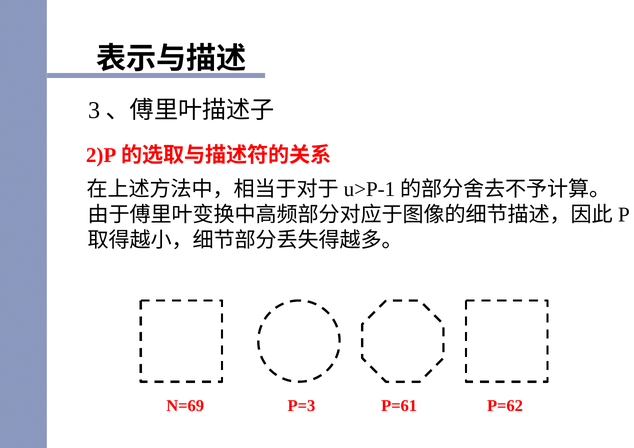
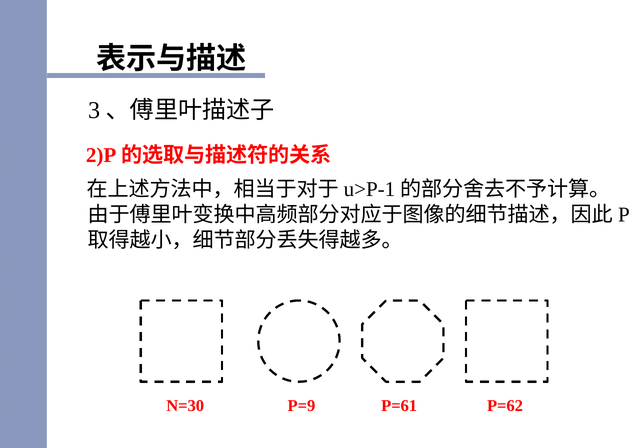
N=69: N=69 -> N=30 (185, 406)
P=3: P=3 -> P=9 (301, 406)
